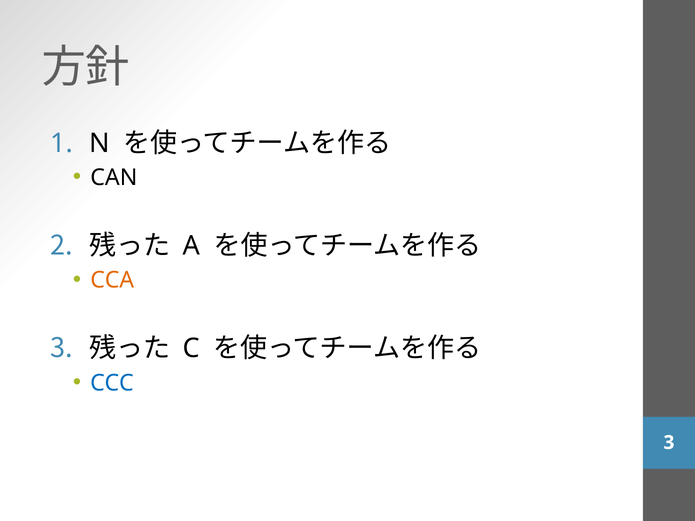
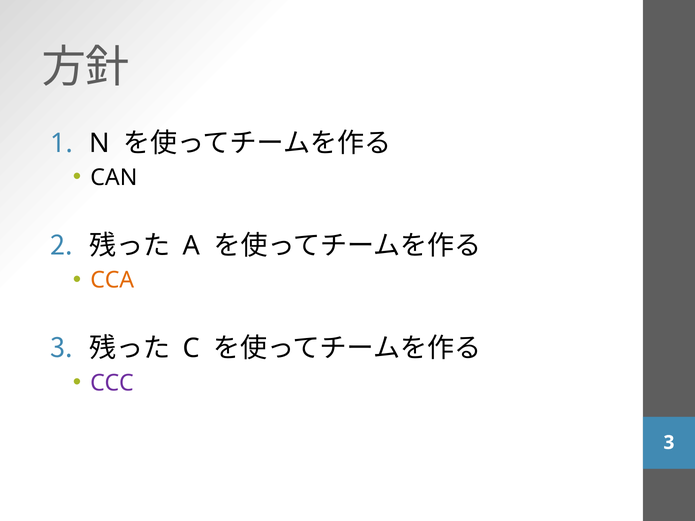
CCC colour: blue -> purple (112, 383)
